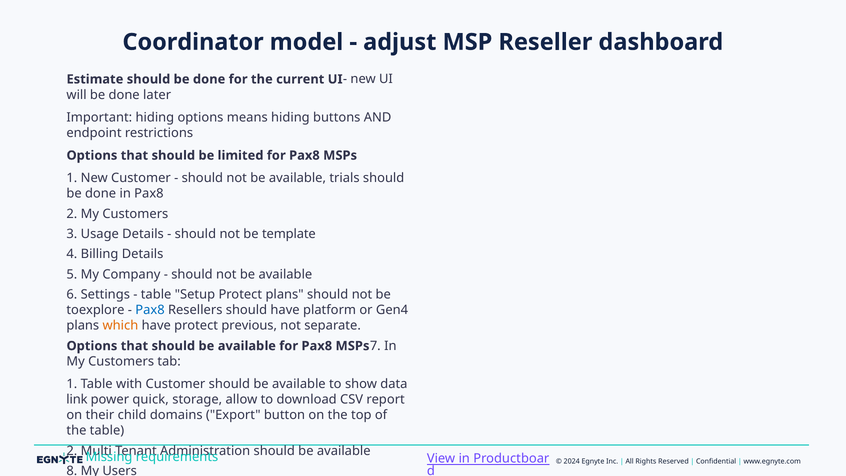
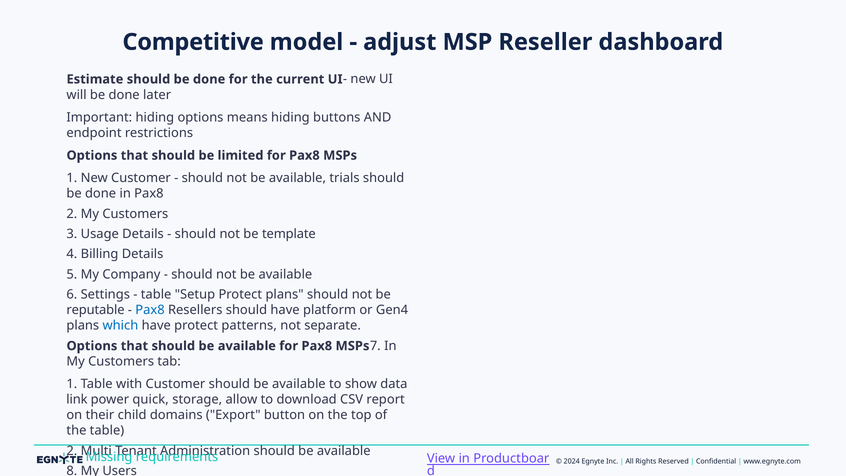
Coordinator: Coordinator -> Competitive (193, 42)
toexplore: toexplore -> reputable (96, 310)
which colour: orange -> blue (120, 326)
previous: previous -> patterns (249, 326)
